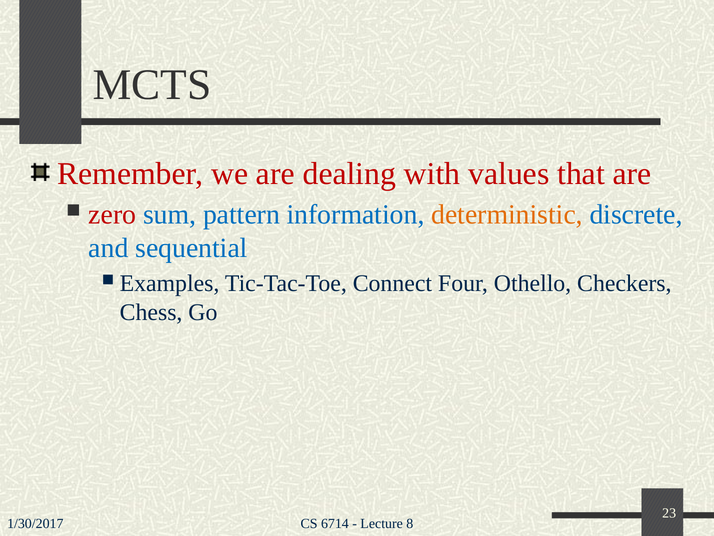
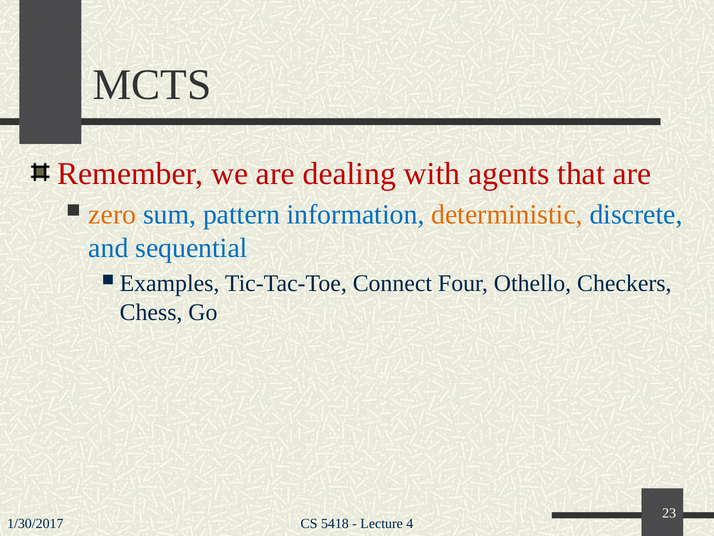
values: values -> agents (509, 174)
zero colour: red -> orange (112, 215)
6714: 6714 -> 5418 (335, 523)
8: 8 -> 4 (410, 523)
